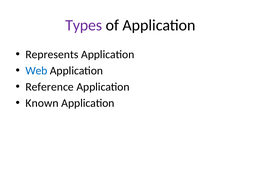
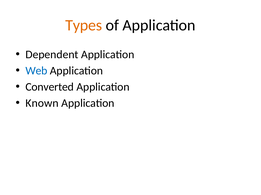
Types colour: purple -> orange (84, 25)
Represents: Represents -> Dependent (52, 55)
Reference: Reference -> Converted (50, 87)
